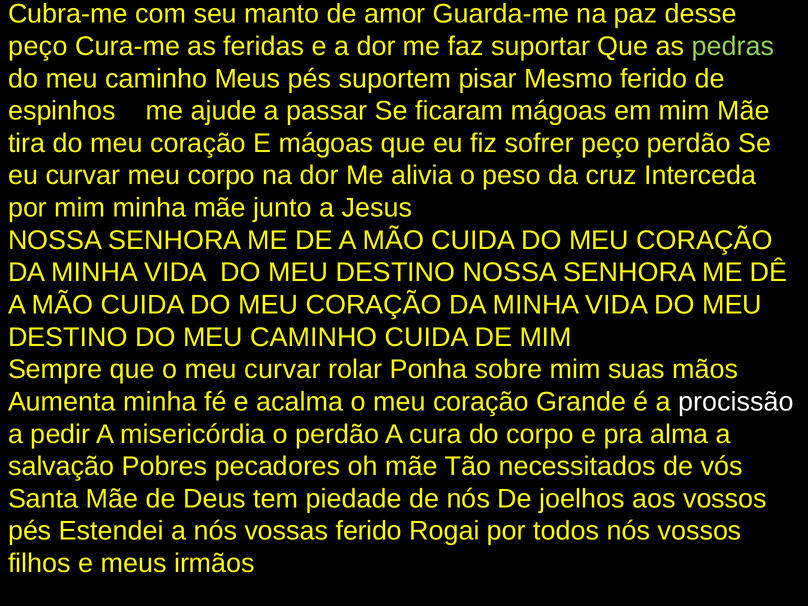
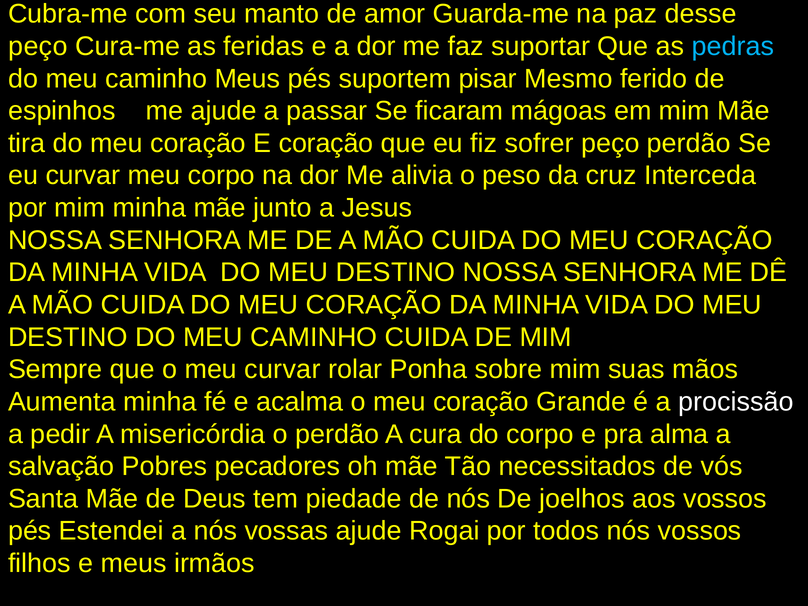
pedras colour: light green -> light blue (733, 46)
E mágoas: mágoas -> coração (326, 143)
vossas ferido: ferido -> ajude (369, 531)
